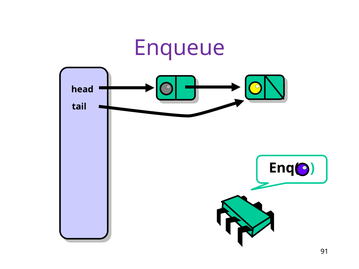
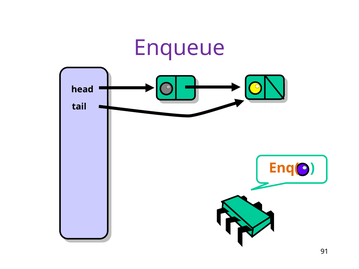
Enq( colour: black -> orange (284, 168)
